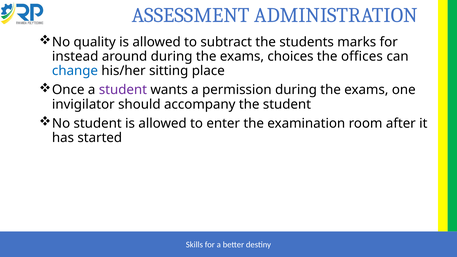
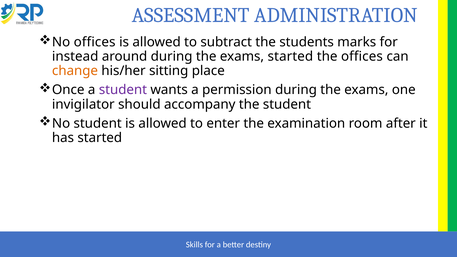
No quality: quality -> offices (95, 42)
exams choices: choices -> started (290, 56)
change colour: blue -> orange (75, 71)
